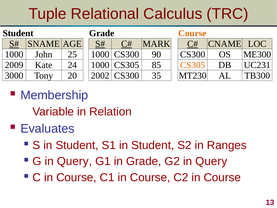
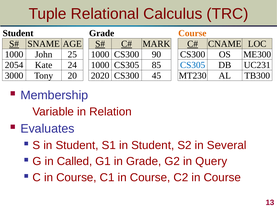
2009: 2009 -> 2054 (14, 65)
CS305 colour: orange -> blue (193, 65)
2002: 2002 -> 2020 (100, 76)
35: 35 -> 45 (156, 76)
Ranges: Ranges -> Several (227, 145)
G in Query: Query -> Called (75, 161)
